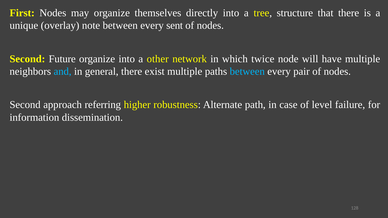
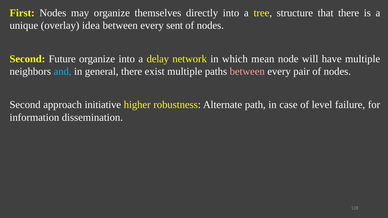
note: note -> idea (91, 25)
other: other -> delay (158, 59)
twice: twice -> mean (263, 59)
between colour: light blue -> pink (247, 71)
referring: referring -> initiative (103, 105)
